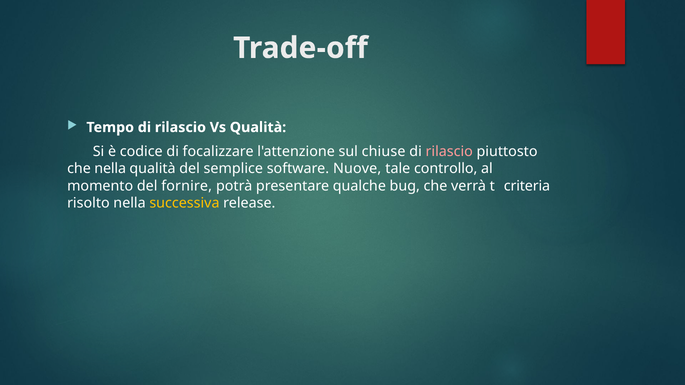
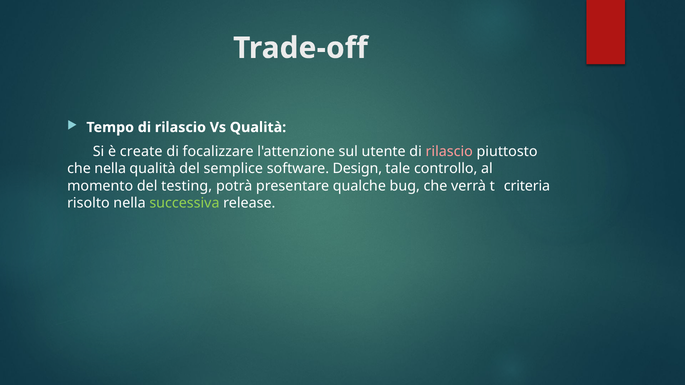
codice: codice -> create (141, 152)
chiuse: chiuse -> utente (384, 152)
Nuove: Nuove -> Design (357, 169)
fornire: fornire -> testing (187, 186)
successiva colour: yellow -> light green (184, 203)
